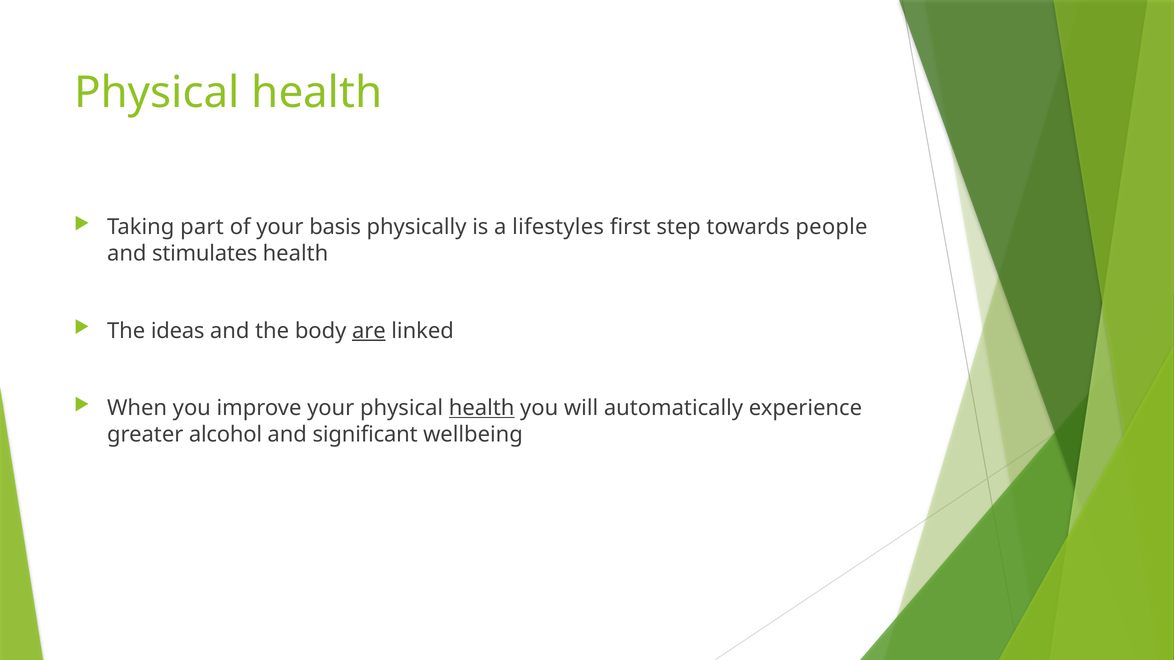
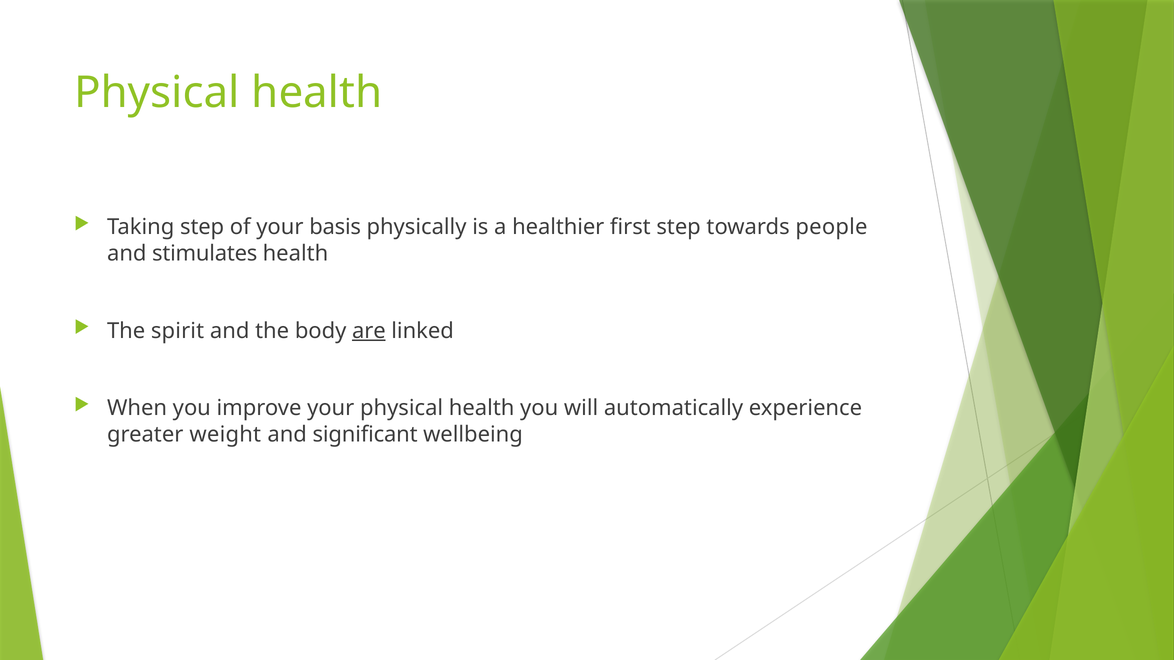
Taking part: part -> step (202, 227)
lifestyles: lifestyles -> healthier (558, 227)
ideas: ideas -> spirit (178, 331)
health underline: present -> none (482, 408)
alcohol: alcohol -> weight (225, 435)
